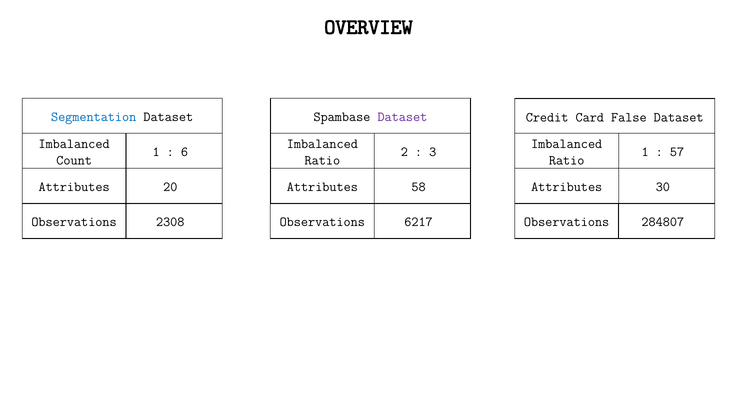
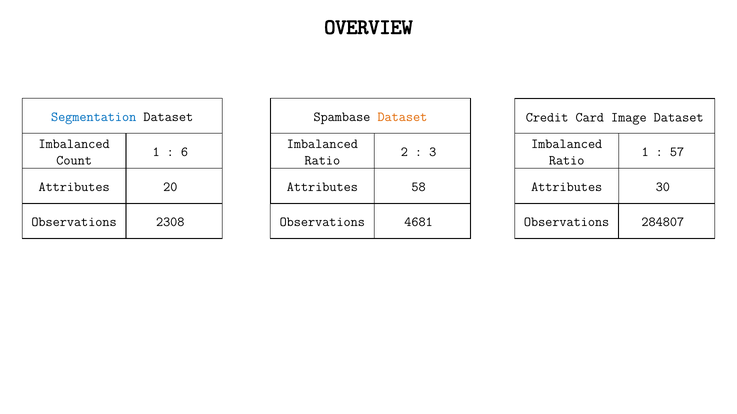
Dataset colour: purple -> orange (402, 117)
False: False -> Image (629, 117)
6217: 6217 -> 4681 (419, 222)
